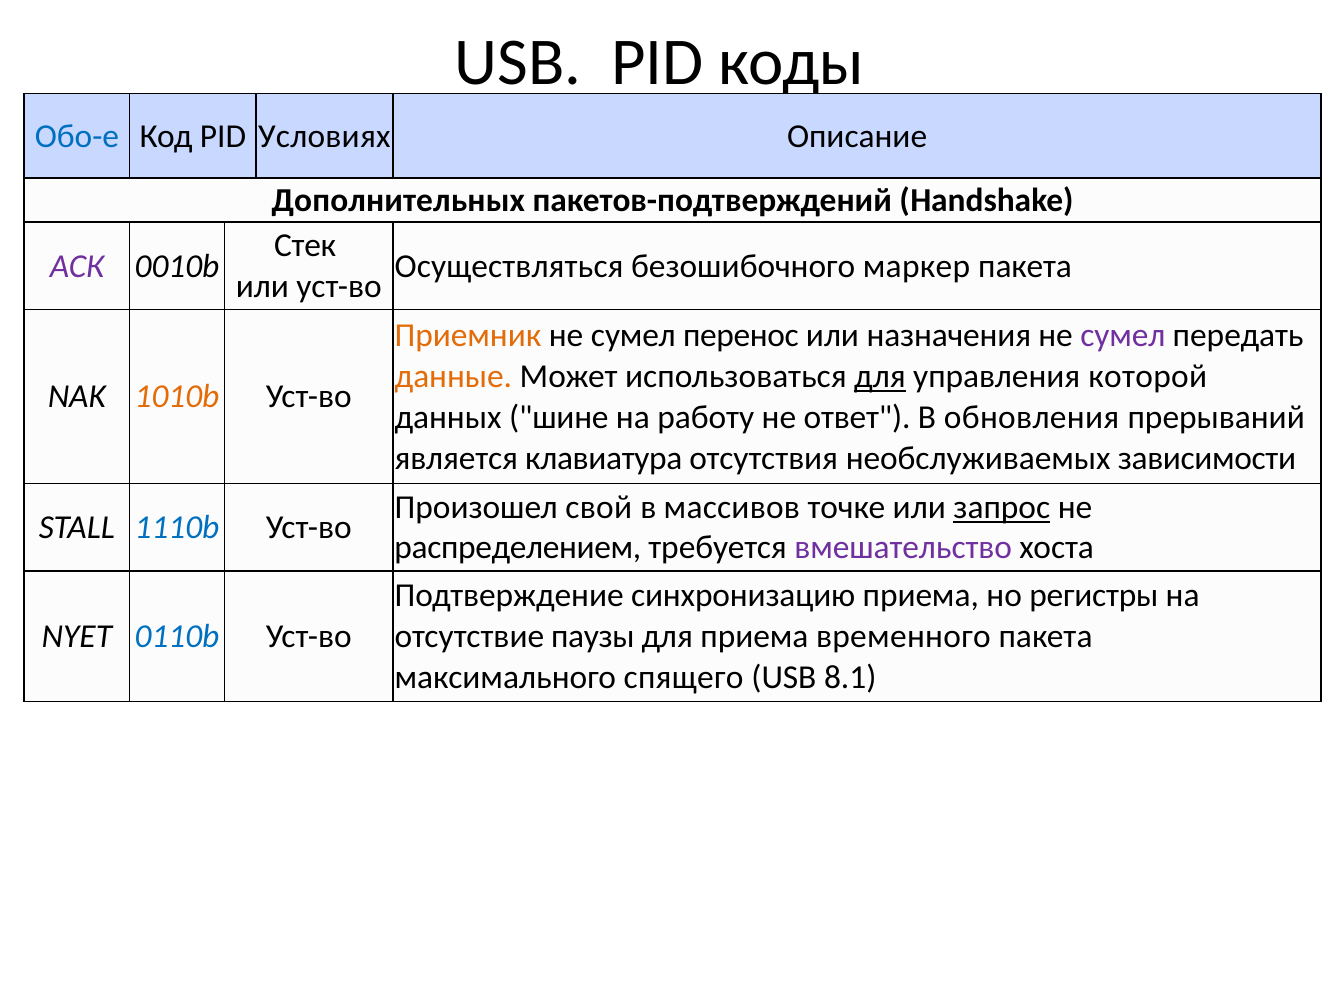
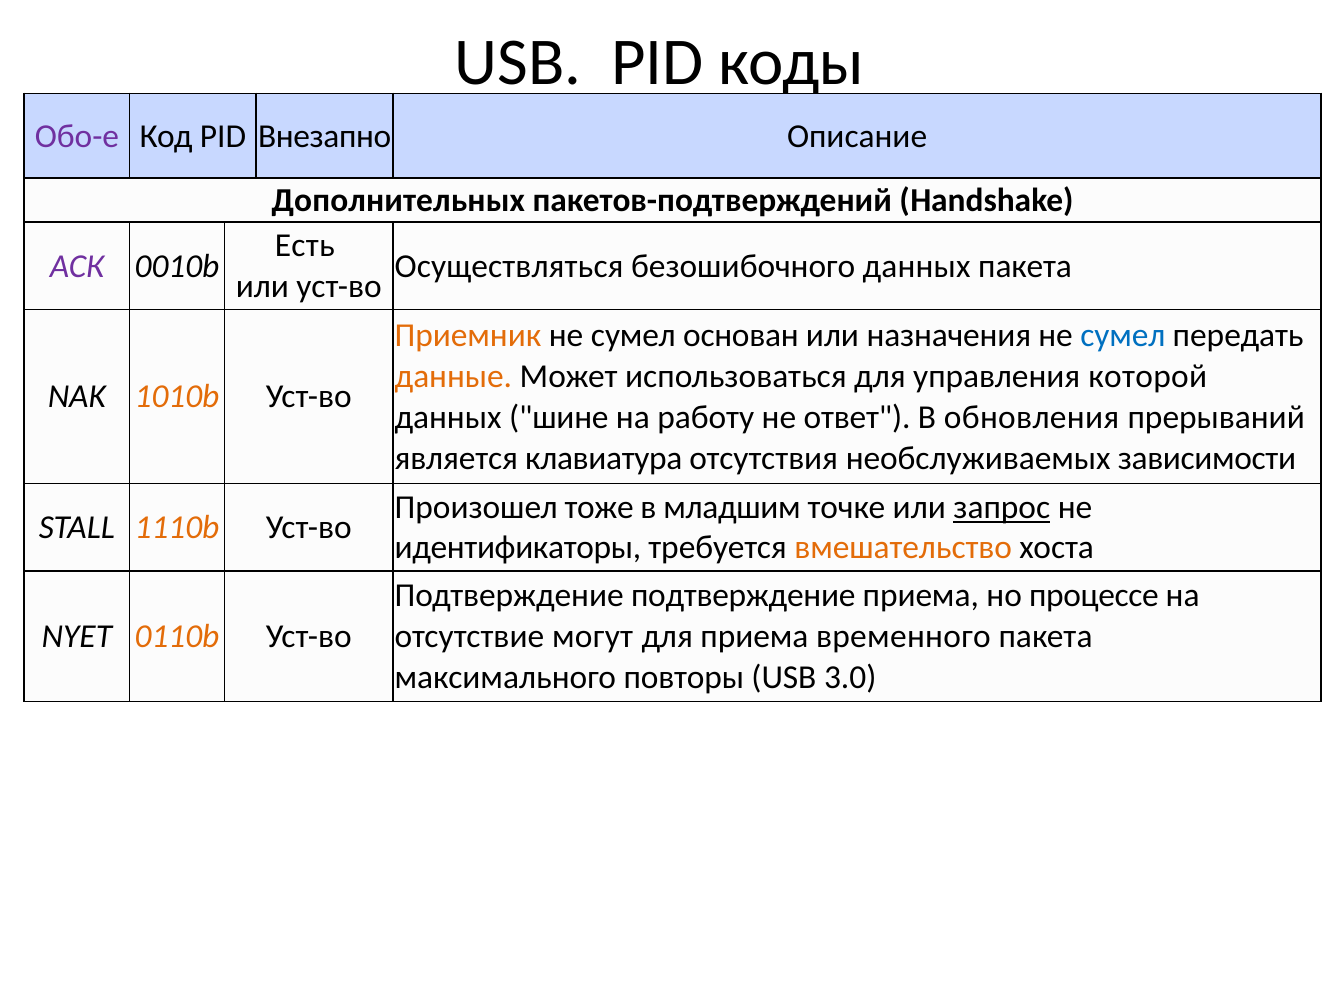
Обо-е colour: blue -> purple (77, 136)
Условиях: Условиях -> Внезапно (325, 136)
Стек: Стек -> Есть (305, 246)
безошибочного маркер: маркер -> данных (917, 266)
перенос: перенос -> основан (741, 336)
сумел colour: purple -> blue (1123, 336)
для underline: present -> none (880, 376)
свой: свой -> тоже (599, 507)
массивов: массивов -> младшим (732, 507)
1110b colour: blue -> orange (177, 527)
распределением: распределением -> идентификаторы (518, 548)
вмешательство colour: purple -> orange (903, 548)
Подтверждение синхронизацию: синхронизацию -> подтверждение (743, 596)
регистры: регистры -> процессе (1094, 596)
0110b colour: blue -> orange (177, 636)
паузы: паузы -> могут (593, 636)
спящего: спящего -> повторы (684, 677)
8.1: 8.1 -> 3.0 (850, 677)
